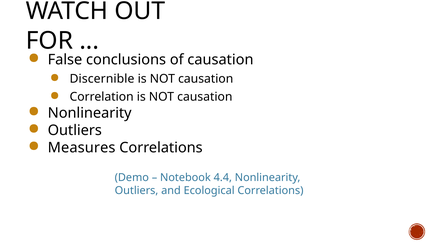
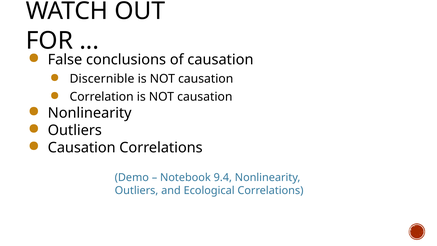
Measures: Measures -> Causation (82, 148)
4.4: 4.4 -> 9.4 (223, 177)
